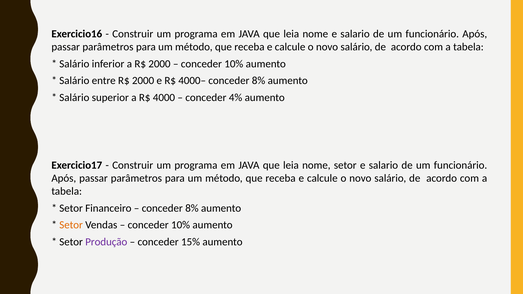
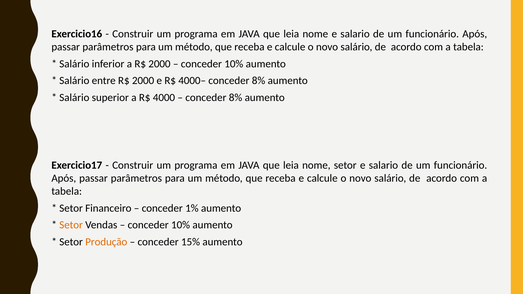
4%: 4% -> 8% (236, 98)
8%: 8% -> 1% (192, 208)
Produção colour: purple -> orange (106, 242)
